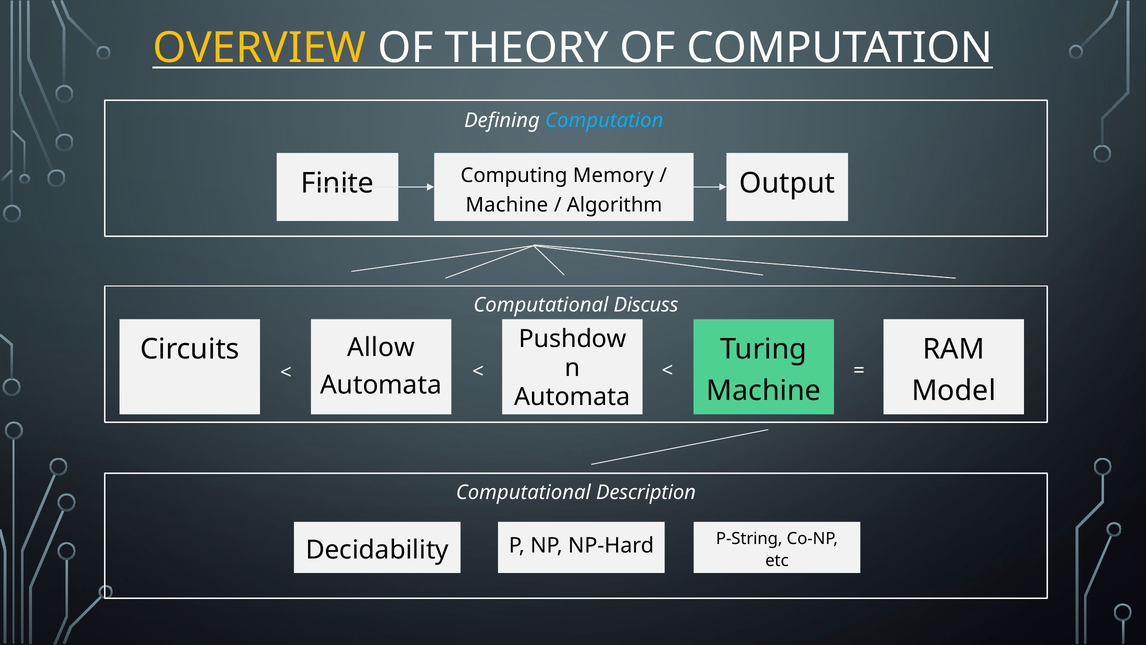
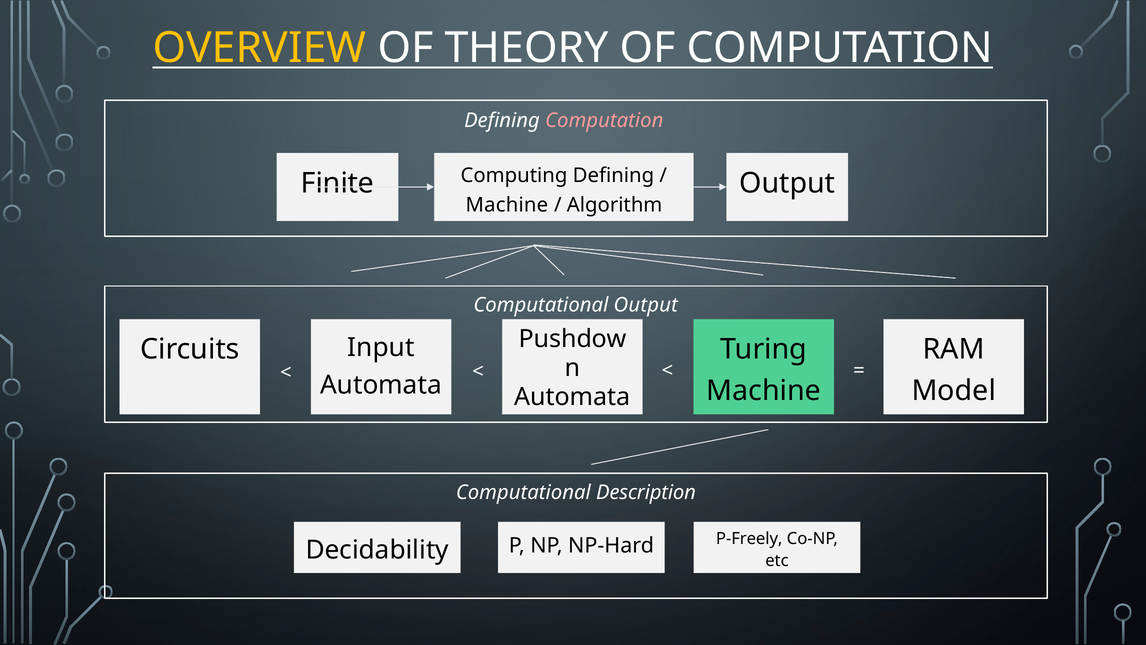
Computation colour: light blue -> pink (604, 120)
Computing Memory: Memory -> Defining (613, 176)
Computational Discuss: Discuss -> Output (646, 305)
Allow: Allow -> Input (381, 347)
P-String: P-String -> P-Freely (749, 539)
